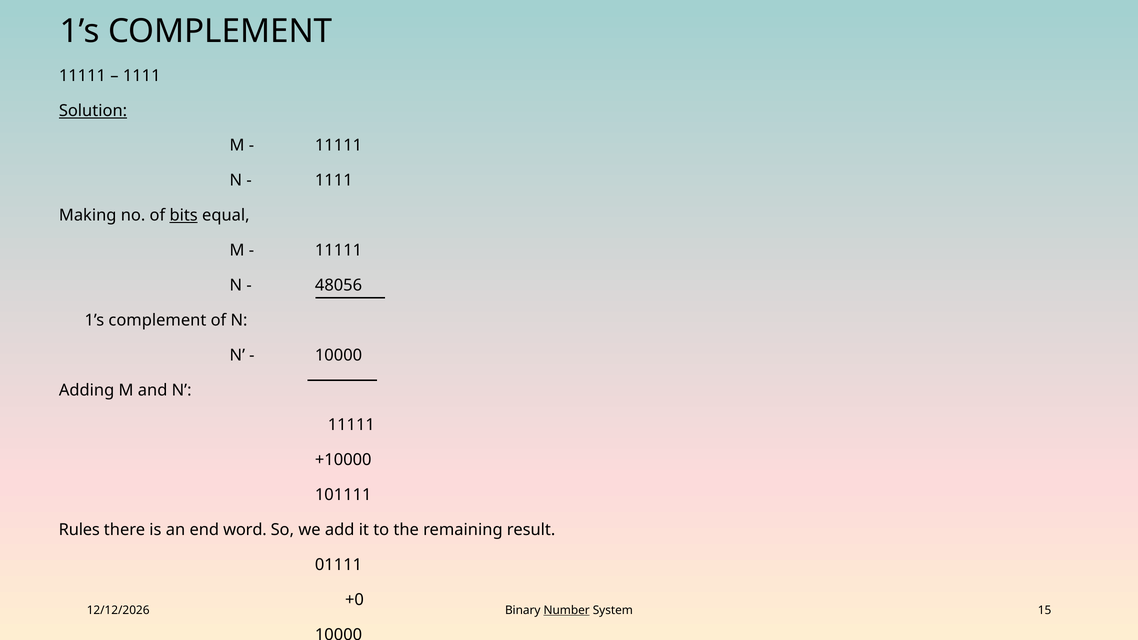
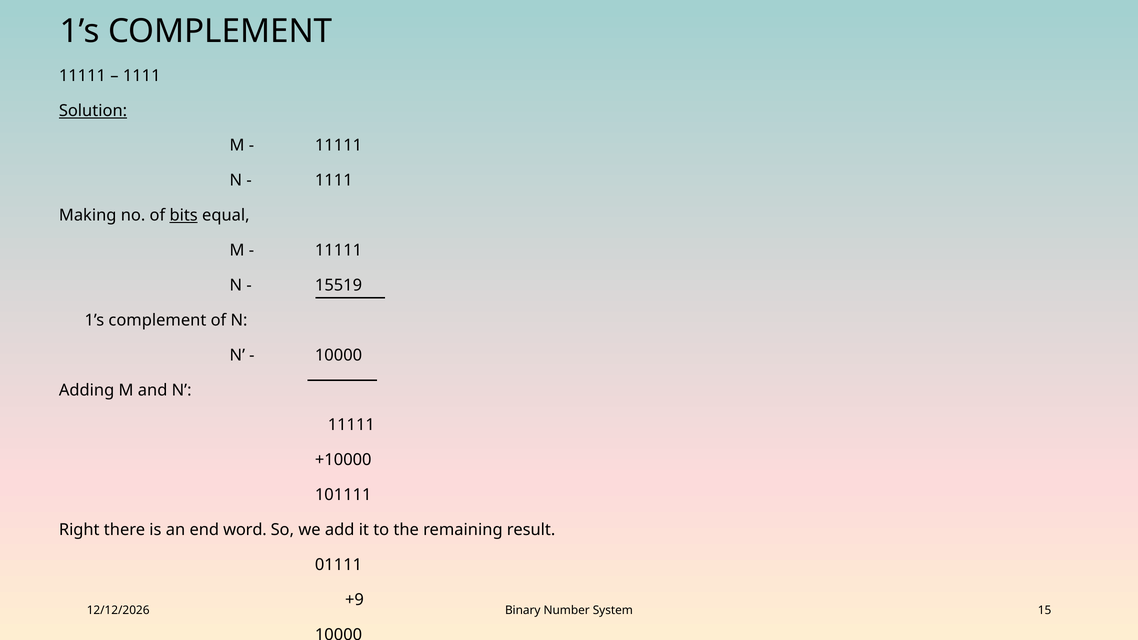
48056: 48056 -> 15519 (339, 285)
Rules: Rules -> Right (79, 530)
+0: +0 -> +9 (354, 600)
Number underline: present -> none (567, 610)
